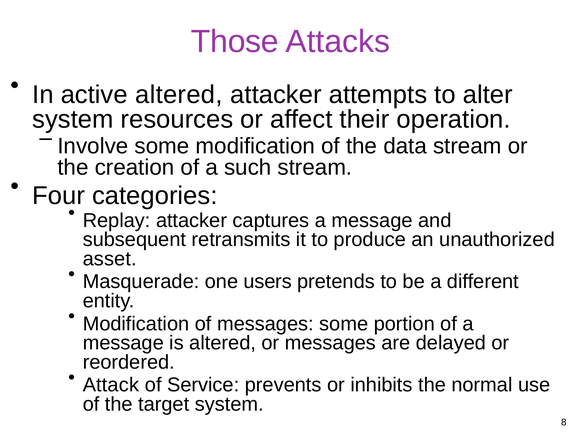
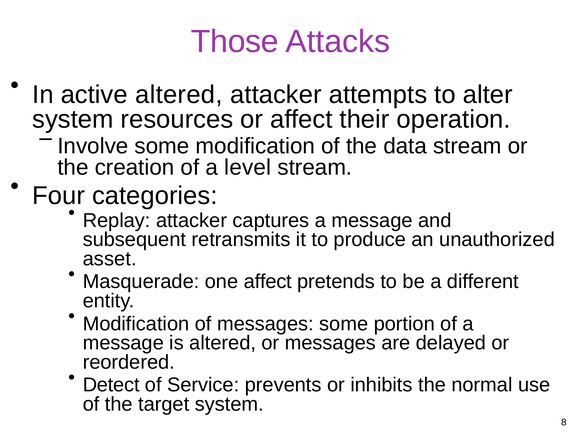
such: such -> level (248, 167)
one users: users -> affect (268, 282)
Attack: Attack -> Detect (111, 385)
